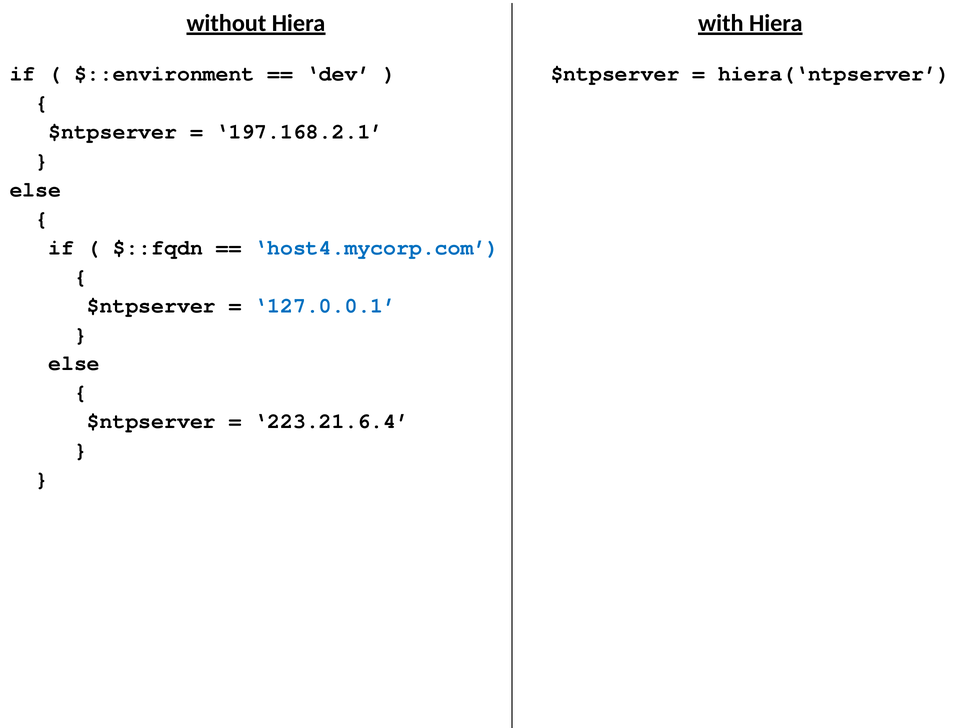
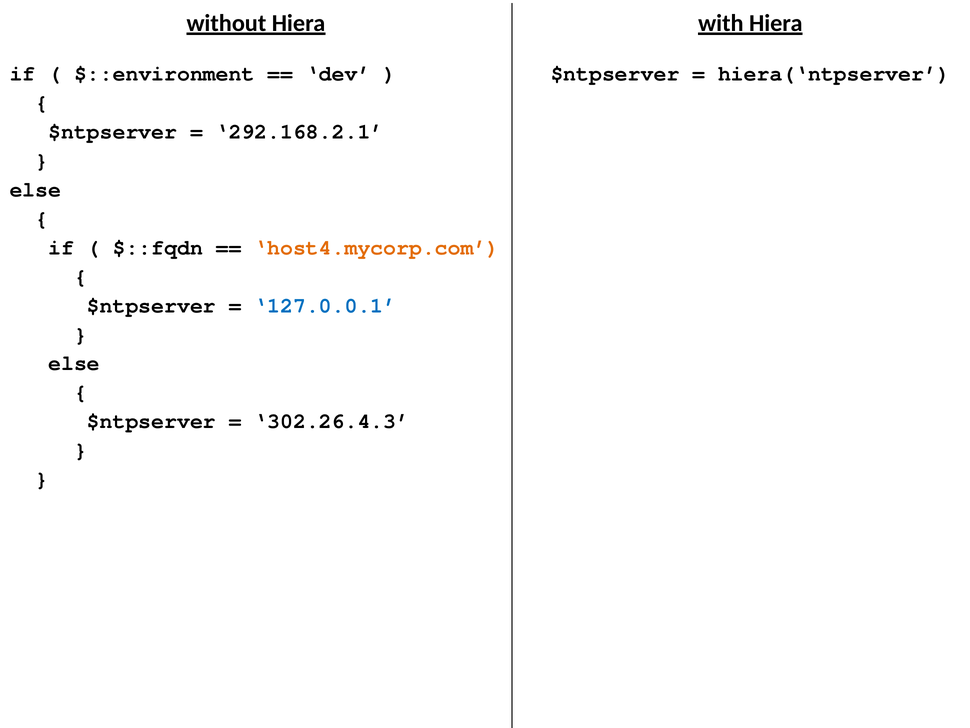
197.168.2.1: 197.168.2.1 -> 292.168.2.1 (300, 132)
host4.mycorp.com colour: blue -> orange (377, 247)
223.21.6.4: 223.21.6.4 -> 302.26.4.3 (332, 421)
